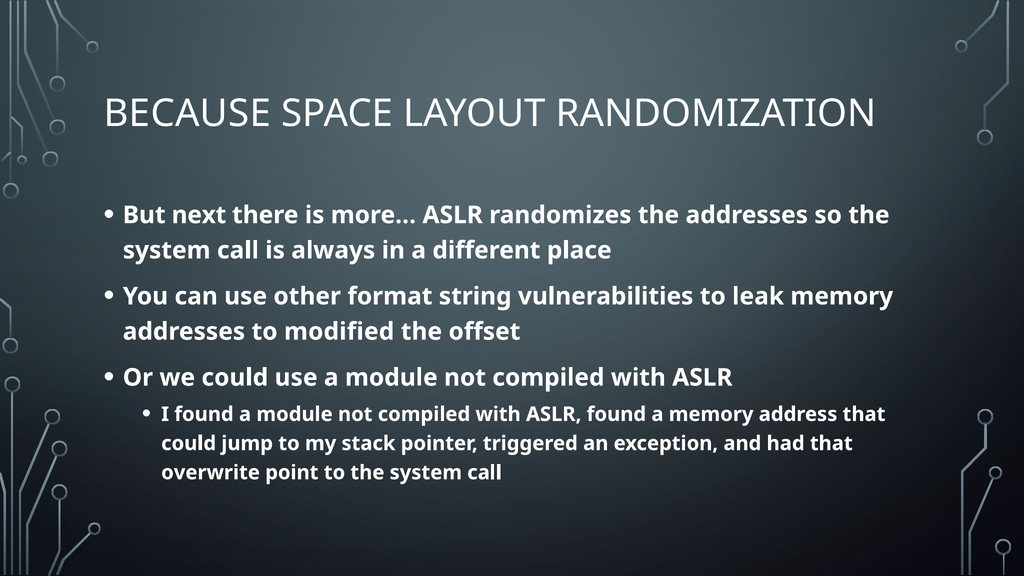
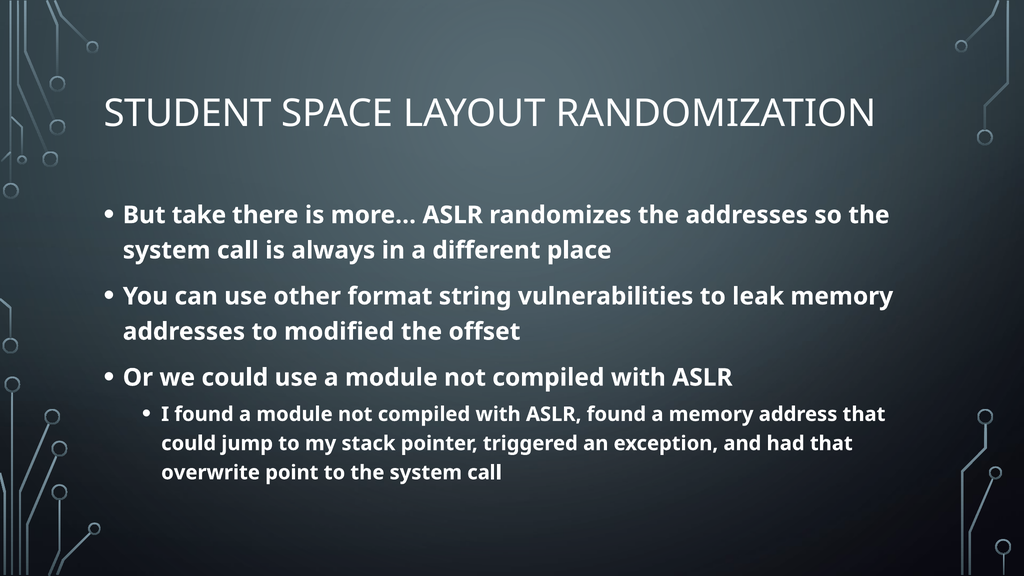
BECAUSE: BECAUSE -> STUDENT (188, 114)
next: next -> take (199, 215)
